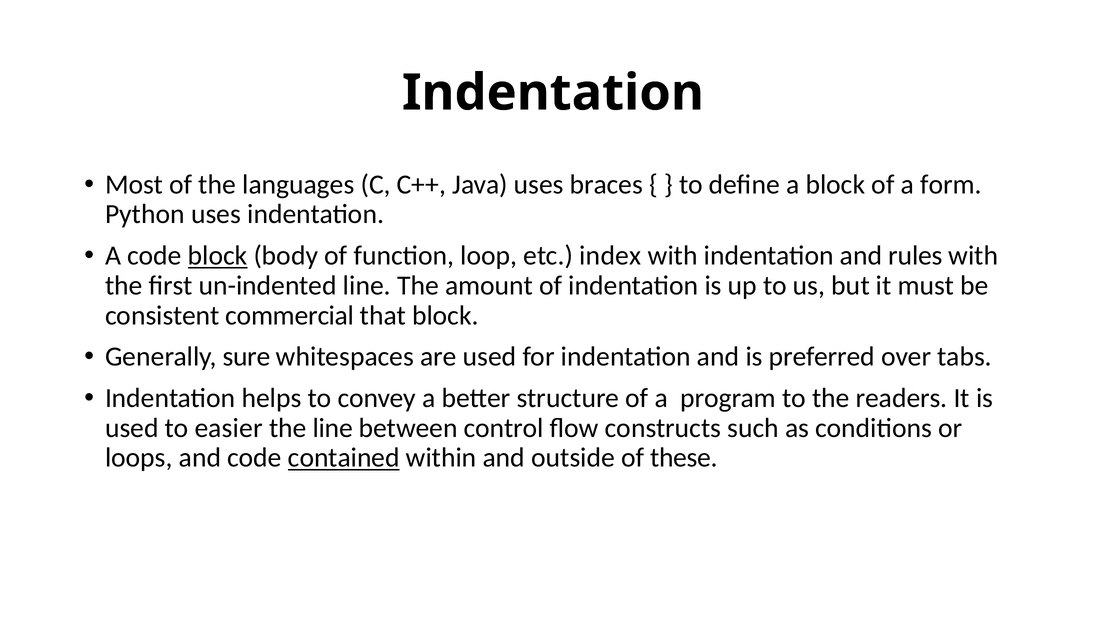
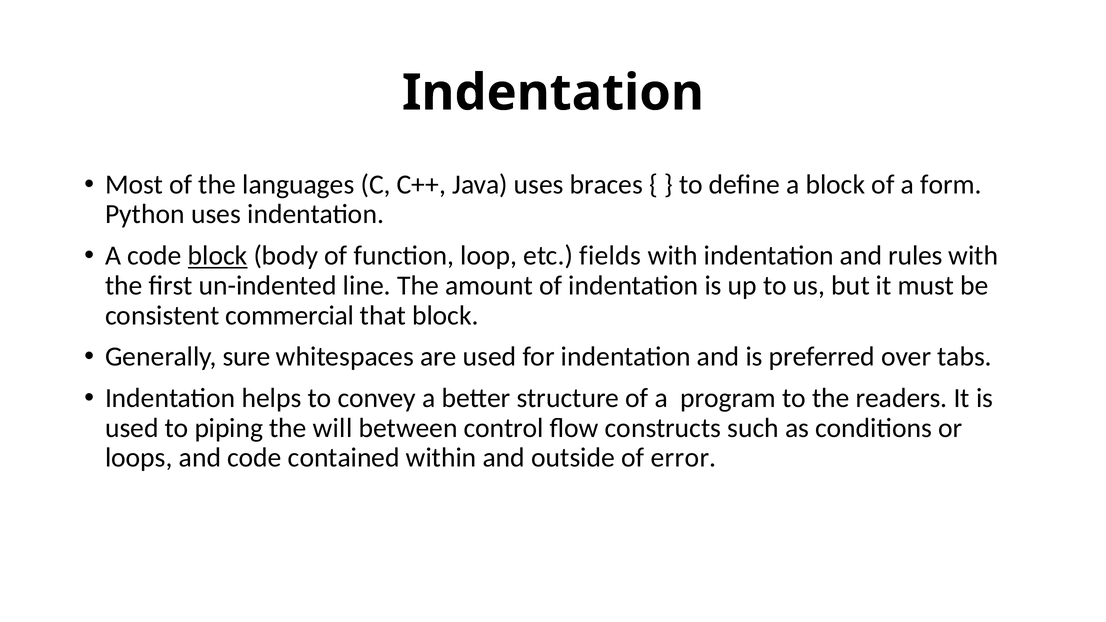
index: index -> fields (610, 256)
easier: easier -> piping (229, 428)
the line: line -> will (333, 428)
contained underline: present -> none (344, 458)
these: these -> error (684, 458)
